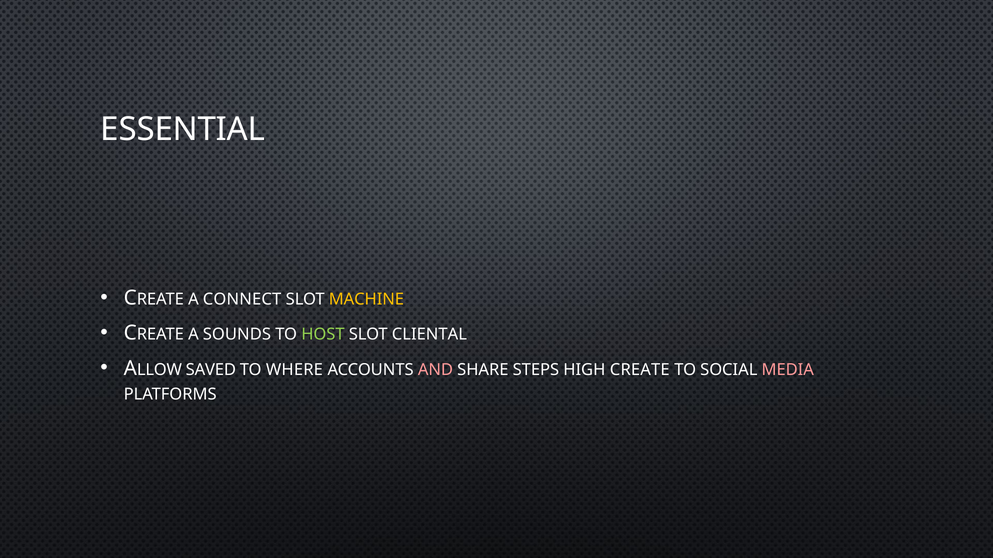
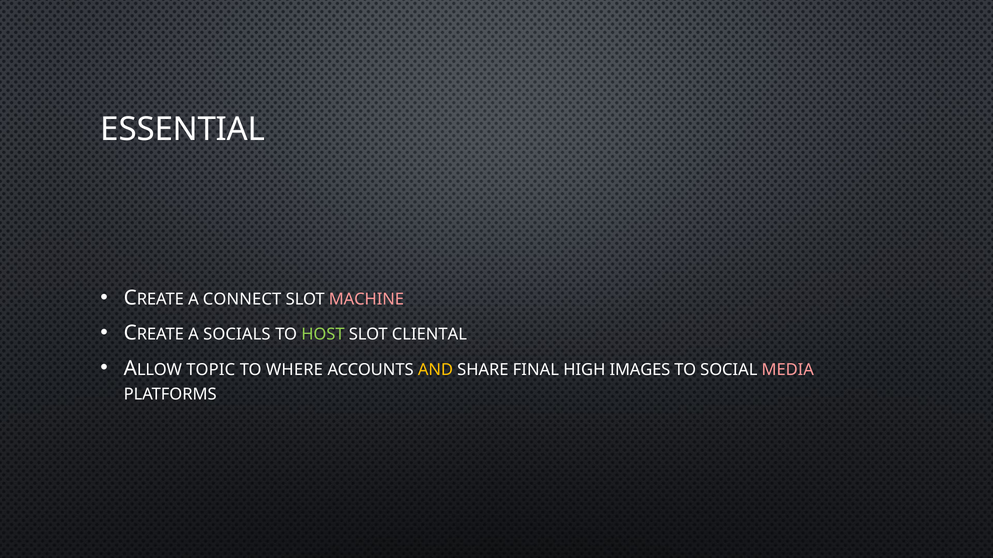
MACHINE colour: yellow -> pink (366, 300)
SOUNDS: SOUNDS -> SOCIALS (237, 335)
SAVED: SAVED -> TOPIC (211, 370)
AND colour: pink -> yellow (435, 370)
STEPS: STEPS -> FINAL (536, 370)
CREATE: CREATE -> IMAGES (640, 370)
